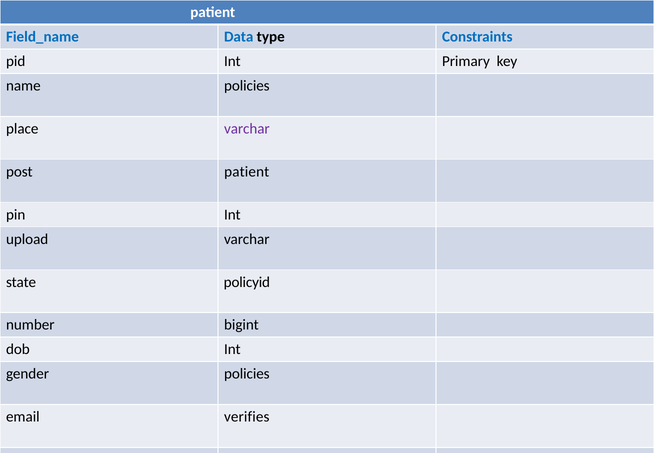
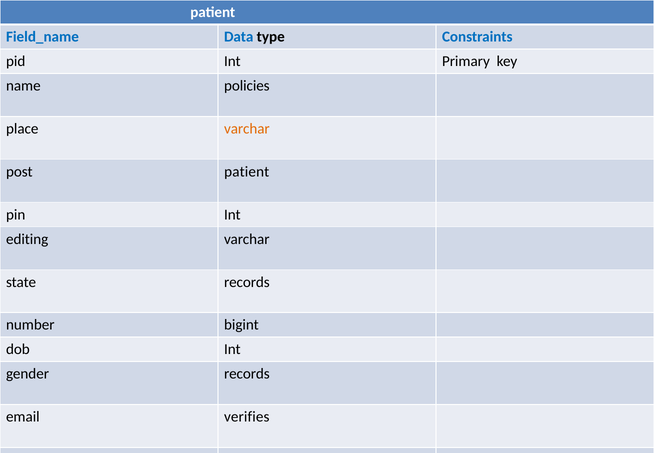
varchar colour: purple -> orange (247, 129)
upload: upload -> editing (27, 239)
state policyid: policyid -> records (247, 282)
gender policies: policies -> records (247, 374)
